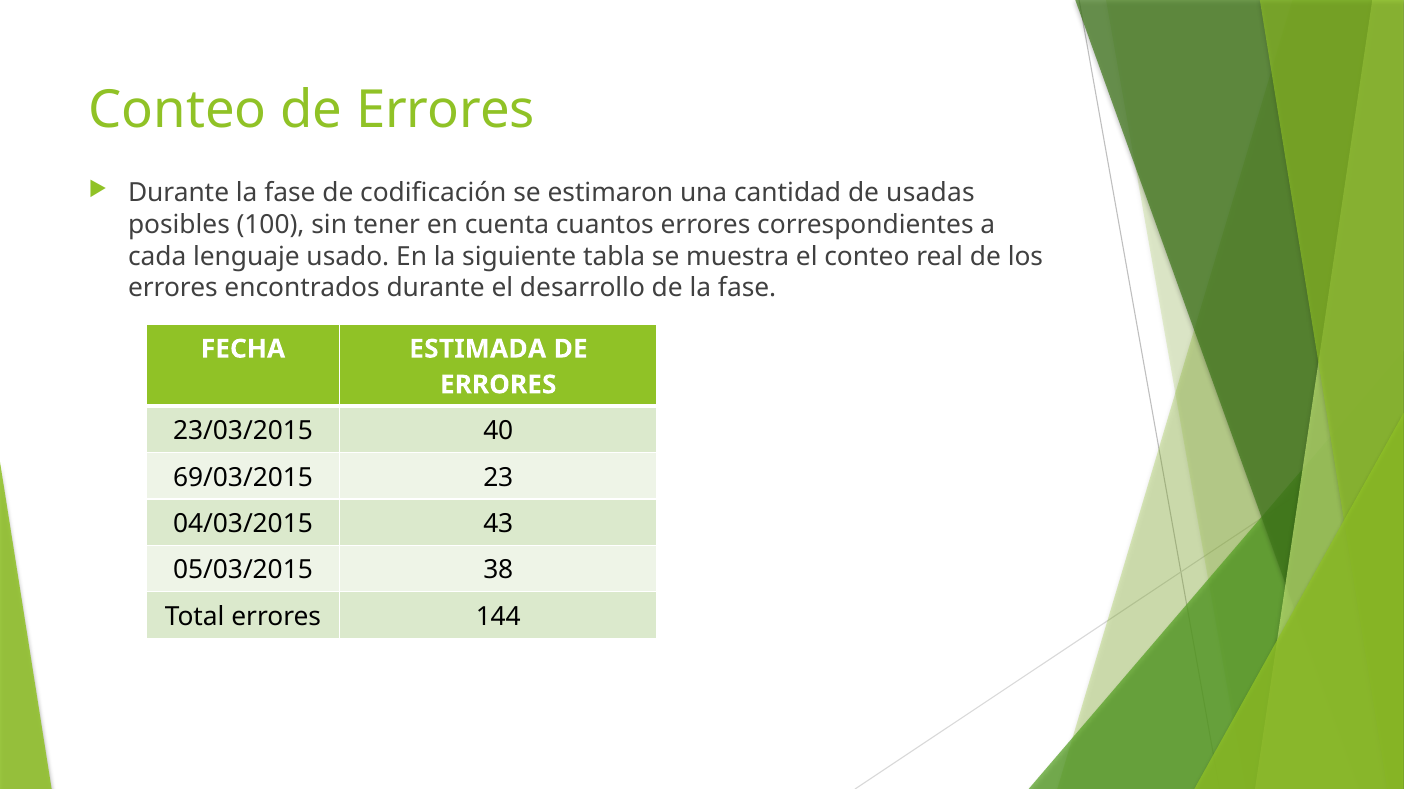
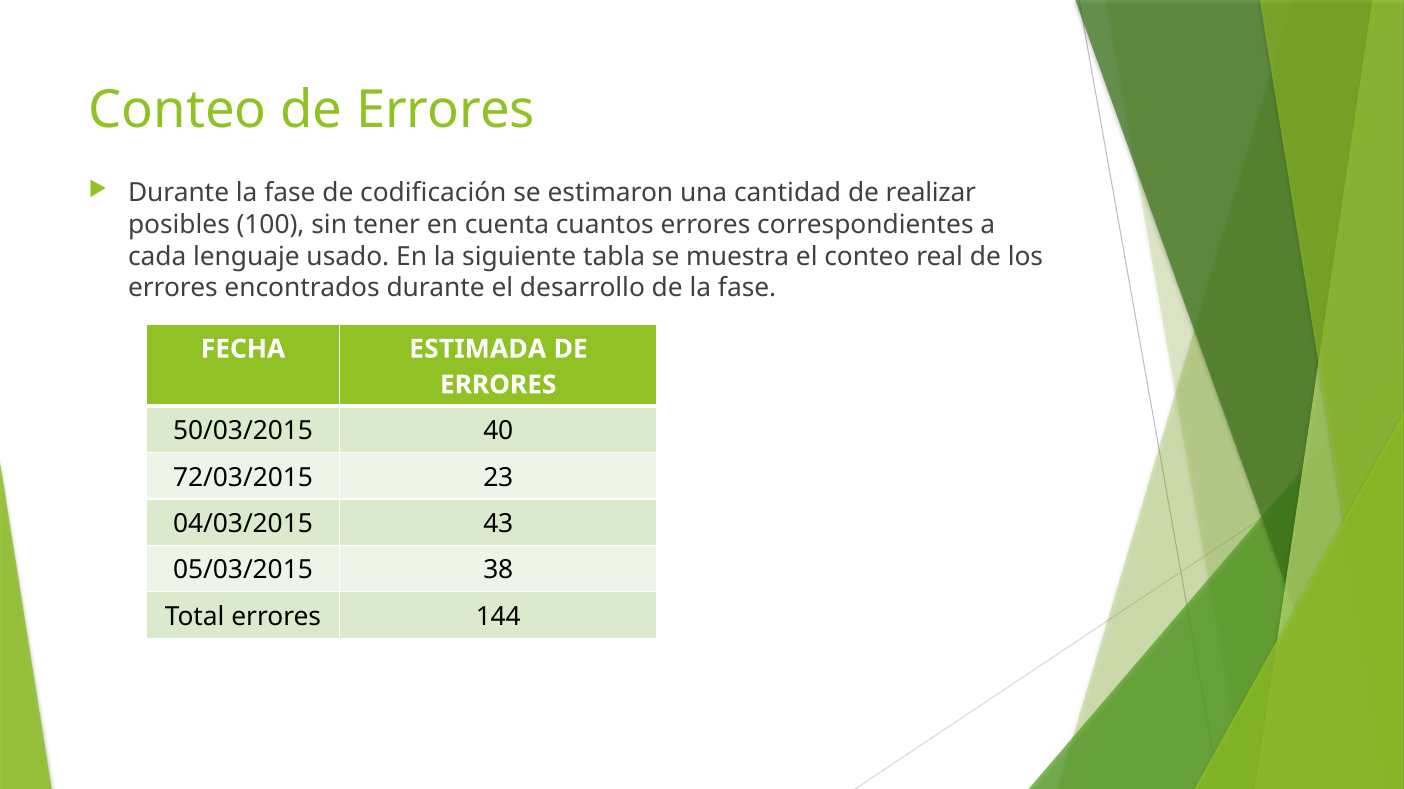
usadas: usadas -> realizar (931, 193)
23/03/2015: 23/03/2015 -> 50/03/2015 (243, 431)
69/03/2015: 69/03/2015 -> 72/03/2015 (243, 478)
